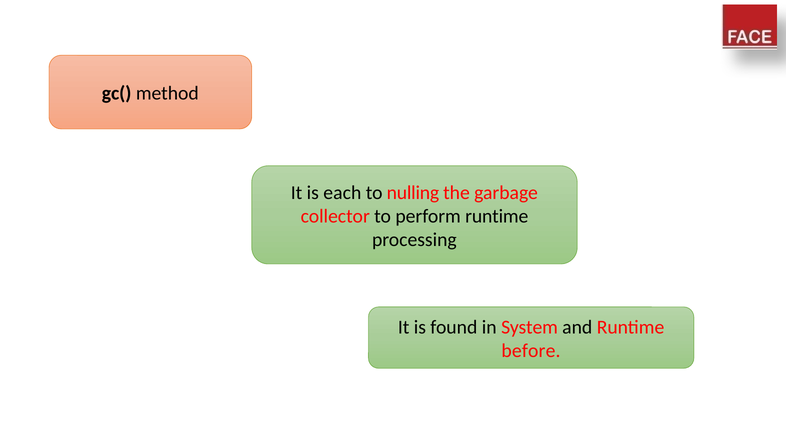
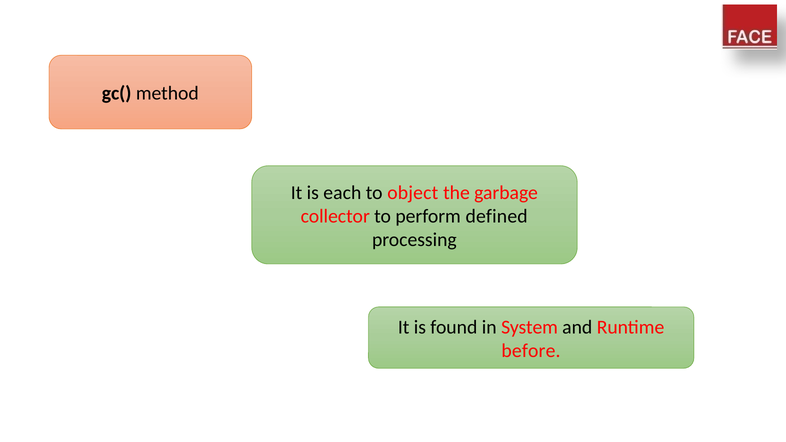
nulling: nulling -> object (413, 193)
perform runtime: runtime -> defined (497, 216)
